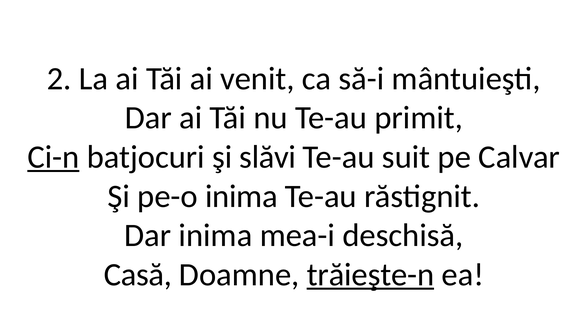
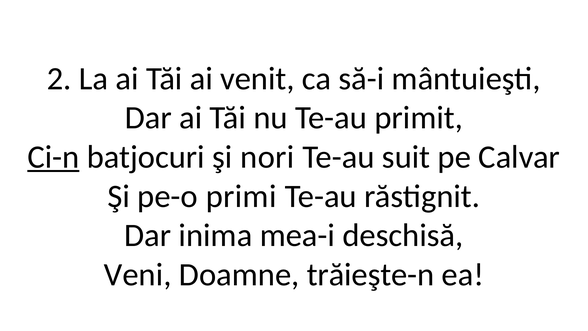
slăvi: slăvi -> nori (267, 157)
pe-o inima: inima -> primi (241, 196)
Casă: Casă -> Veni (138, 274)
trăieşte-n underline: present -> none (371, 274)
